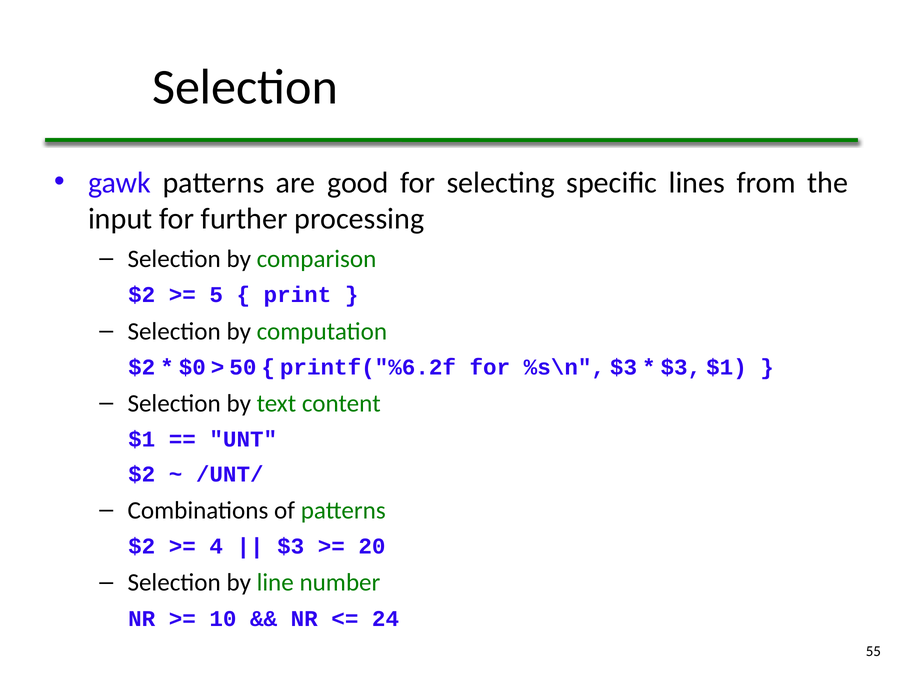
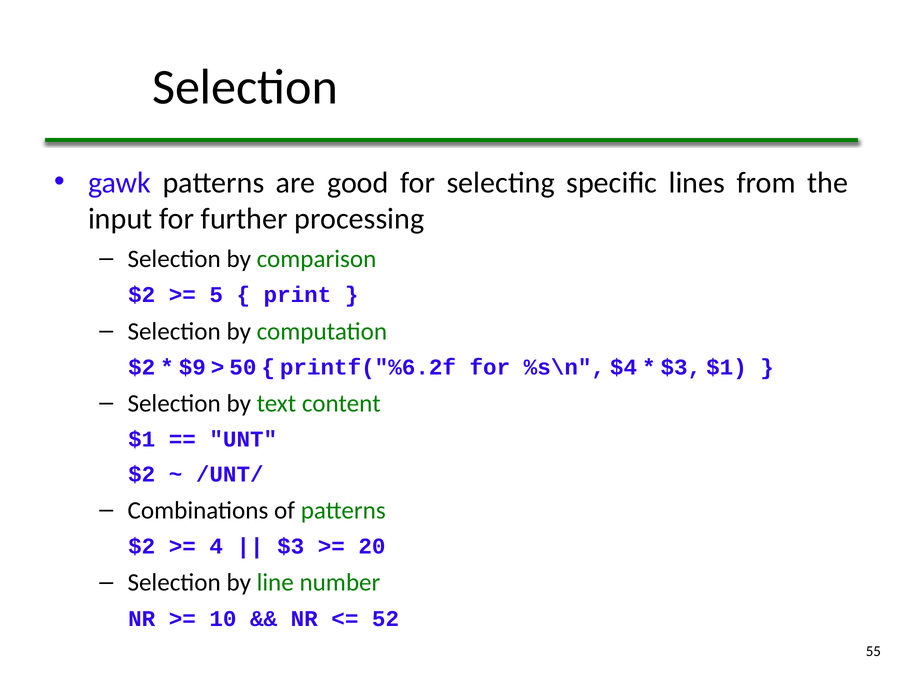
$0: $0 -> $9 (192, 367)
%s\n $3: $3 -> $4 (624, 367)
24: 24 -> 52 (386, 619)
